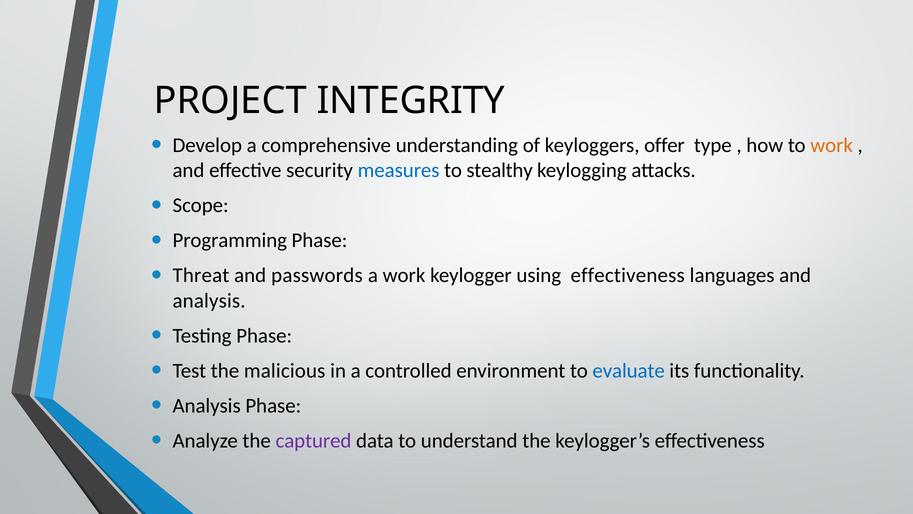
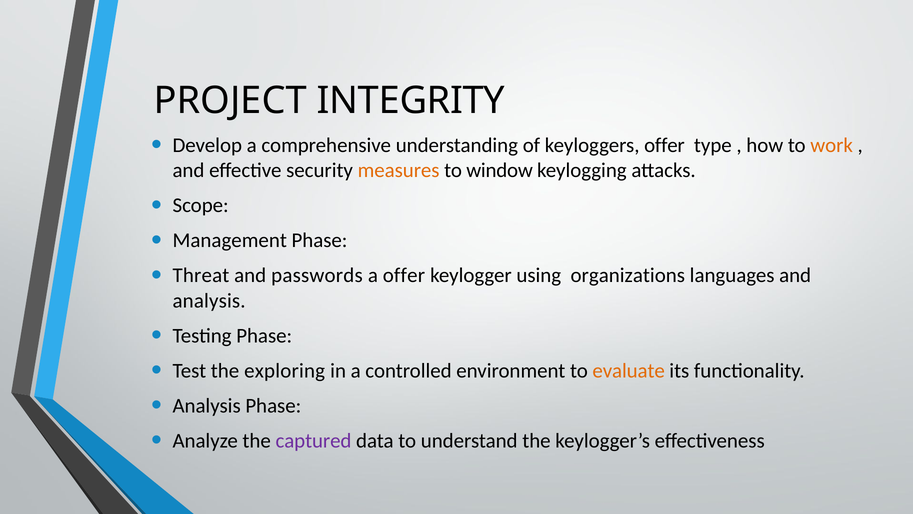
measures colour: blue -> orange (399, 170)
stealthy: stealthy -> window (500, 170)
Programming: Programming -> Management (230, 240)
a work: work -> offer (404, 275)
using effectiveness: effectiveness -> organizations (628, 275)
malicious: malicious -> exploring (285, 370)
evaluate colour: blue -> orange (629, 370)
